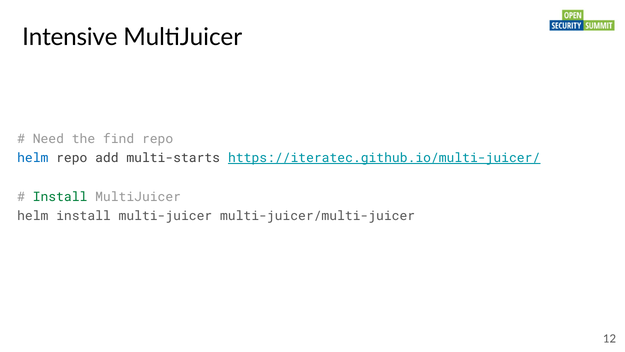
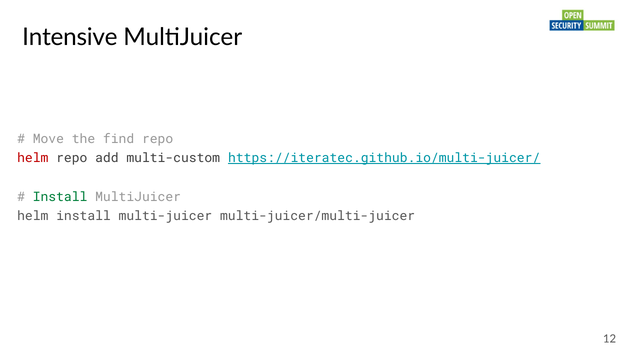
Need: Need -> Move (48, 139)
helm colour: blue -> red (33, 158)
multi-starts: multi-starts -> multi-custom (173, 158)
